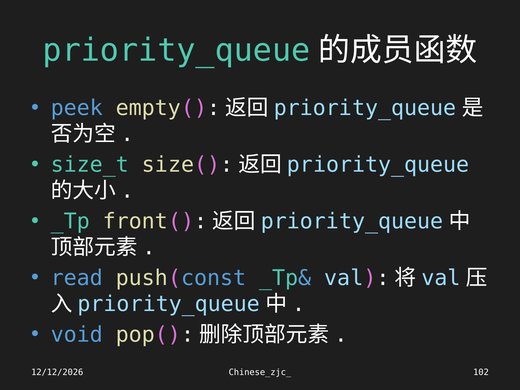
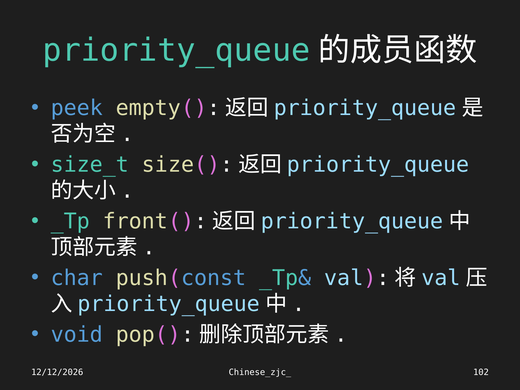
read: read -> char (77, 278)
